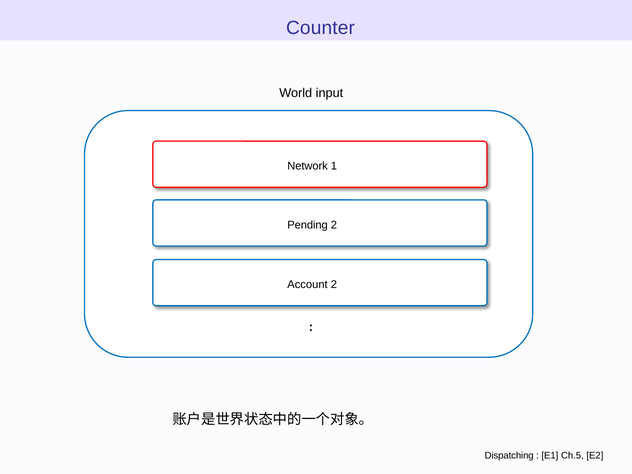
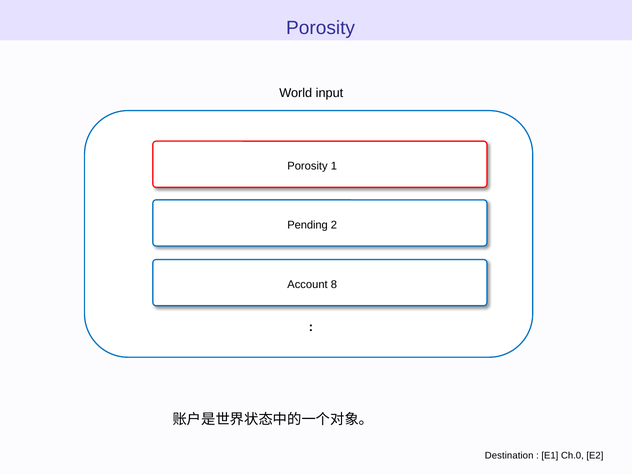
Counter: Counter -> Porosity (321, 28)
Network: Network -> Porosity (308, 166)
Account 2: 2 -> 8 (334, 284)
Dispatching: Dispatching -> Destination (509, 456)
Ch.5: Ch.5 -> Ch.0 (572, 456)
